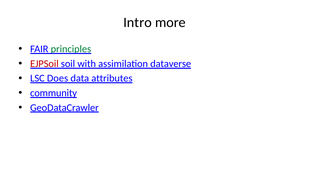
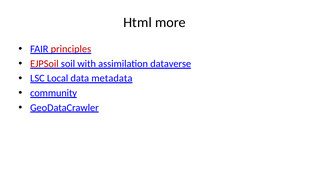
Intro: Intro -> Html (138, 22)
principles colour: green -> red (71, 49)
Does: Does -> Local (58, 78)
attributes: attributes -> metadata (112, 78)
